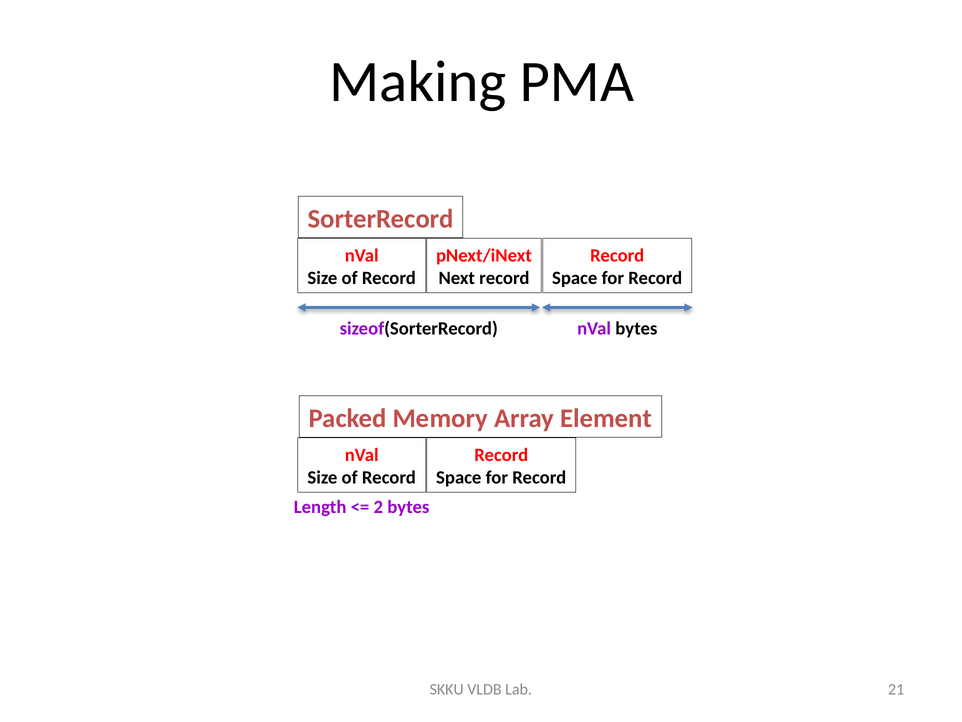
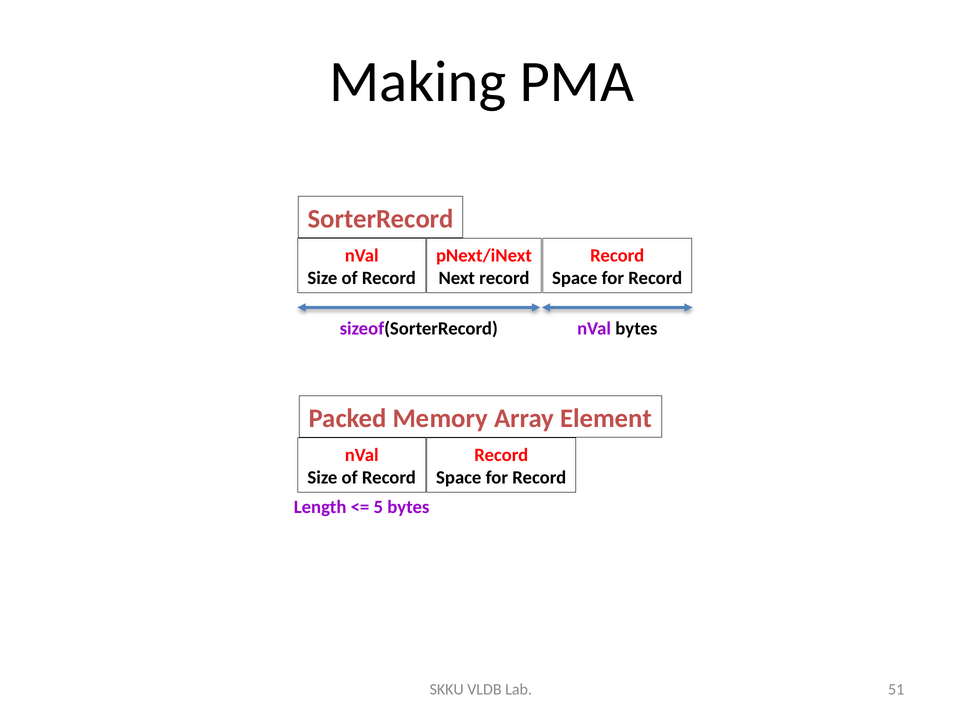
2: 2 -> 5 (378, 507)
21: 21 -> 51 (896, 689)
